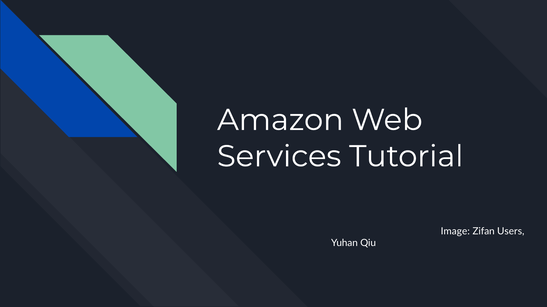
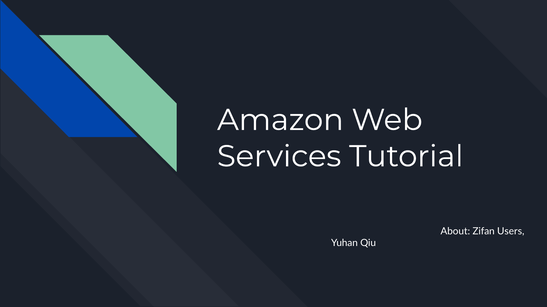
Image: Image -> About (455, 232)
